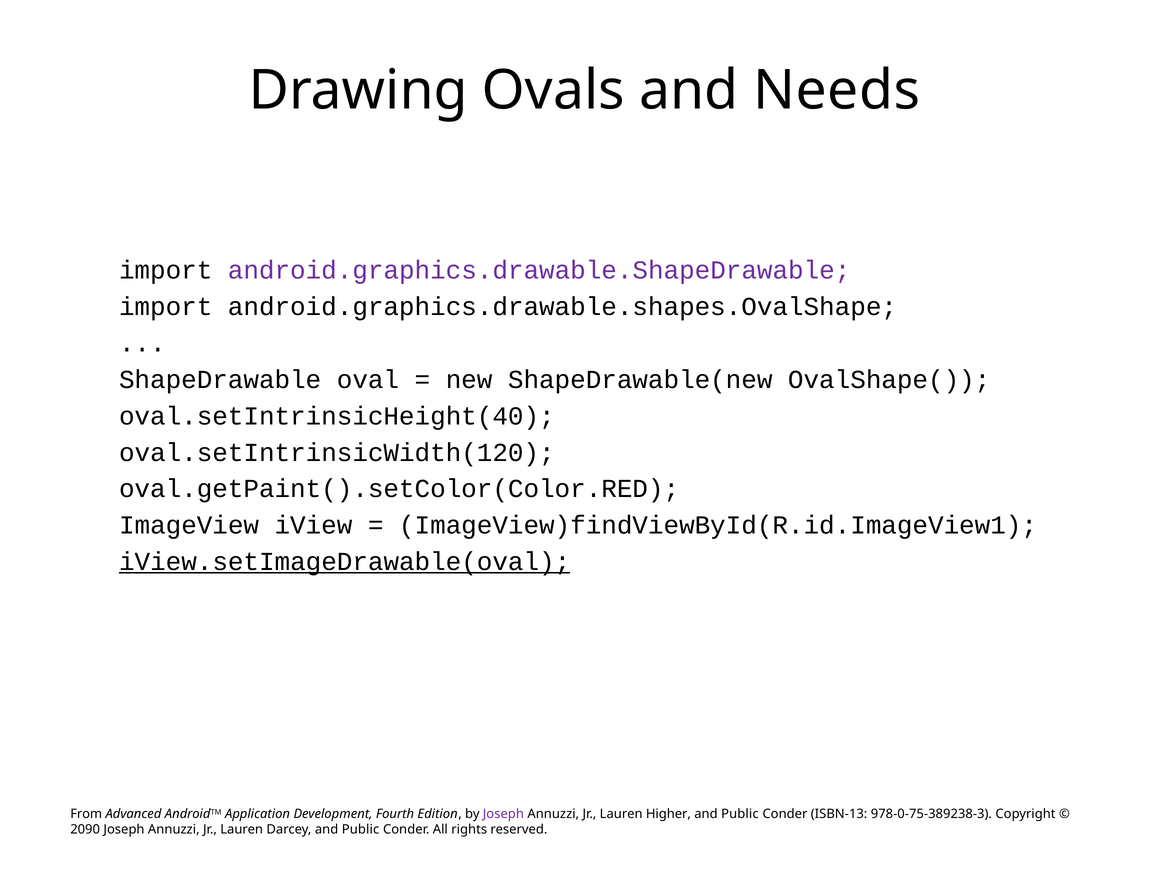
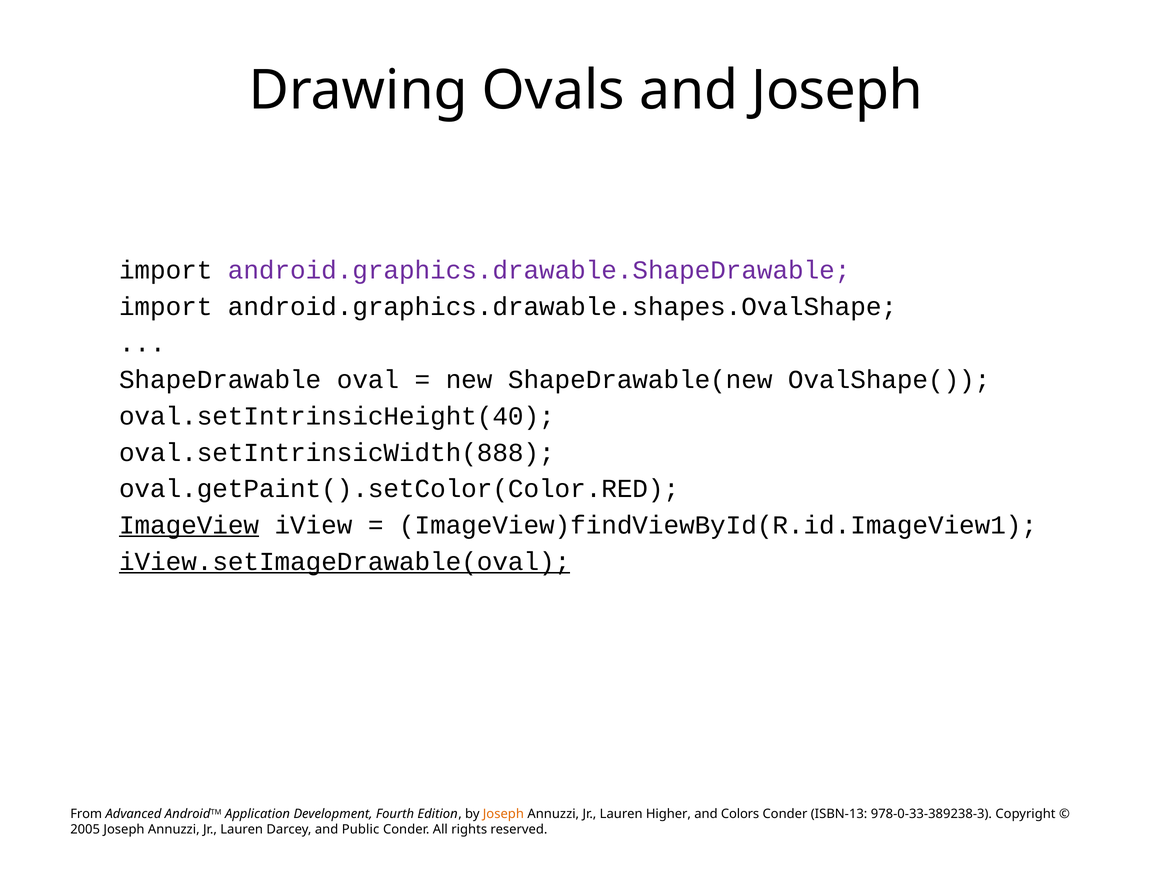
and Needs: Needs -> Joseph (837, 91)
oval.setIntrinsicWidth(120: oval.setIntrinsicWidth(120 -> oval.setIntrinsicWidth(888 (337, 453)
ImageView underline: none -> present (189, 525)
Joseph colour: purple -> orange (503, 814)
Public: Public -> Colors (740, 814)
978-0-75-389238-3: 978-0-75-389238-3 -> 978-0-33-389238-3 (931, 814)
2090: 2090 -> 2005 (85, 830)
